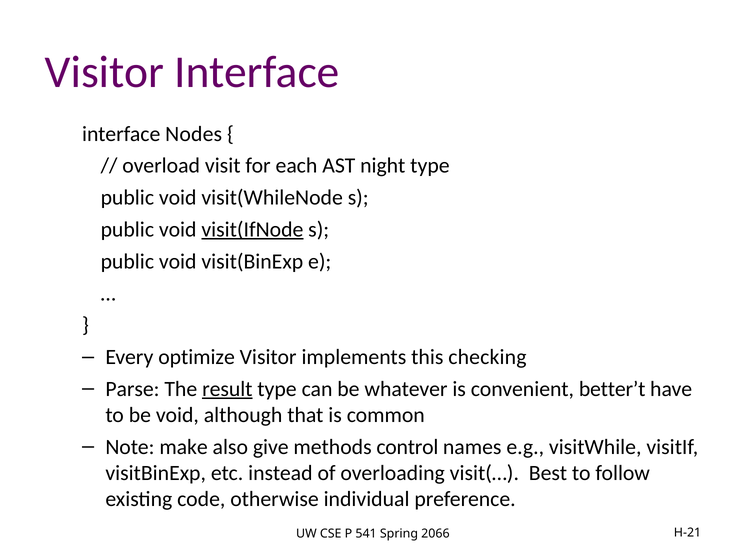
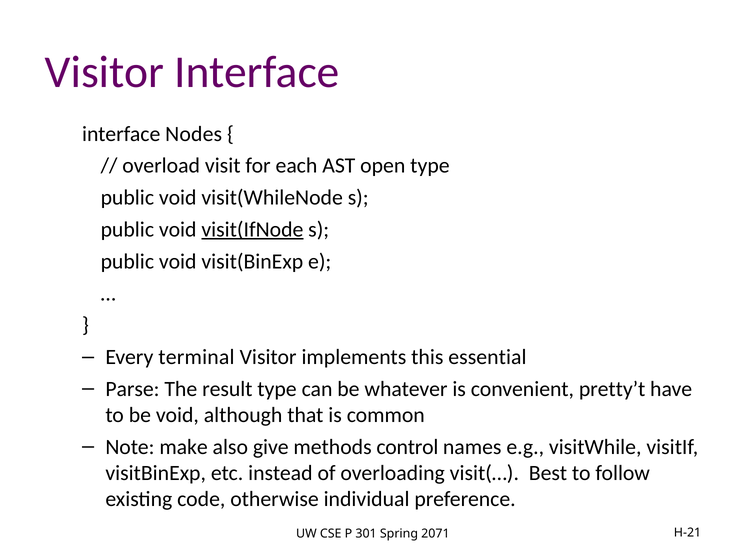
night: night -> open (383, 166)
optimize: optimize -> terminal (196, 357)
checking: checking -> essential (487, 357)
result underline: present -> none (227, 389)
better’t: better’t -> pretty’t (612, 389)
541: 541 -> 301 (366, 534)
2066: 2066 -> 2071 (435, 534)
